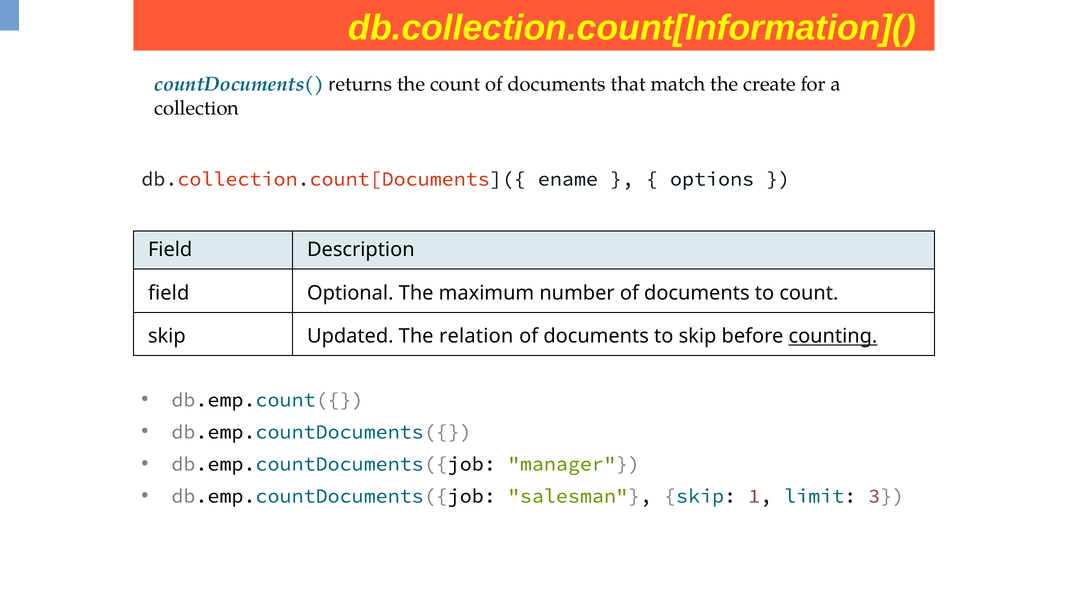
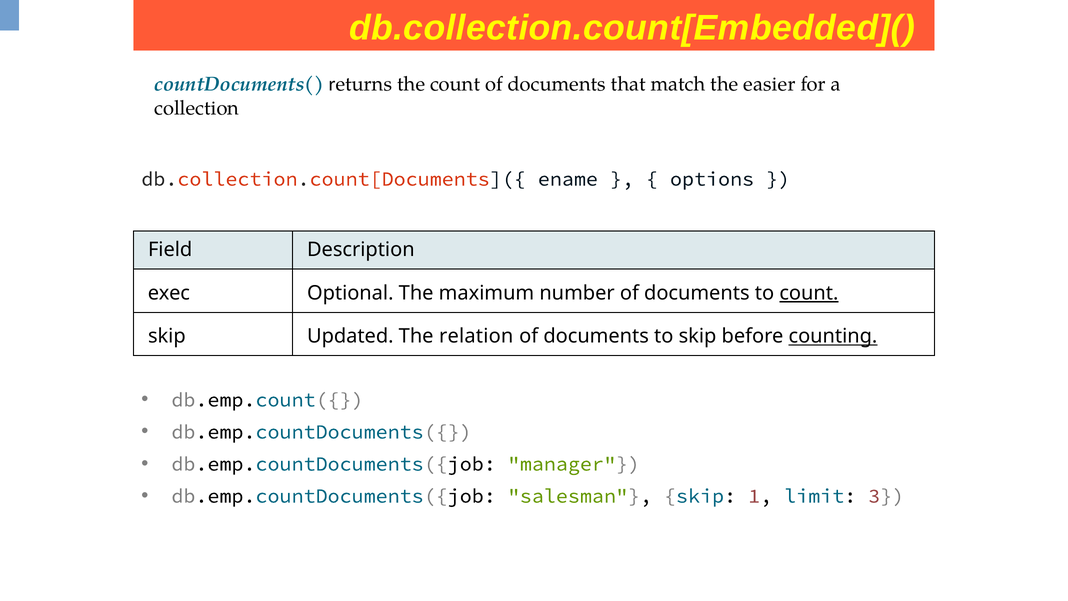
db.collection.count[Information](: db.collection.count[Information]( -> db.collection.count[Embedded]( (632, 28)
create: create -> easier (769, 84)
field: field -> exec (169, 293)
count underline: none -> present (809, 293)
